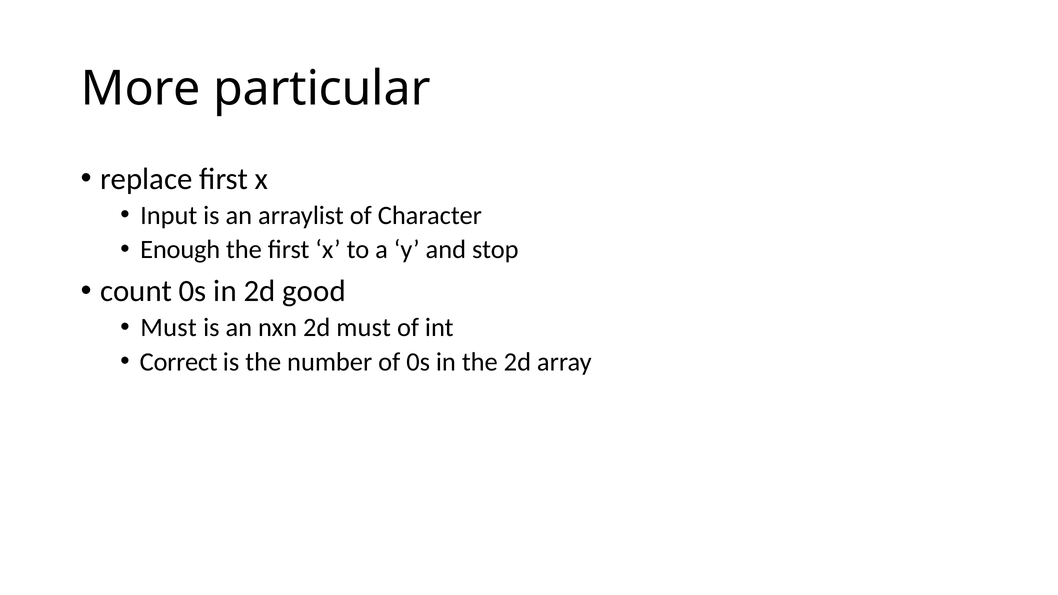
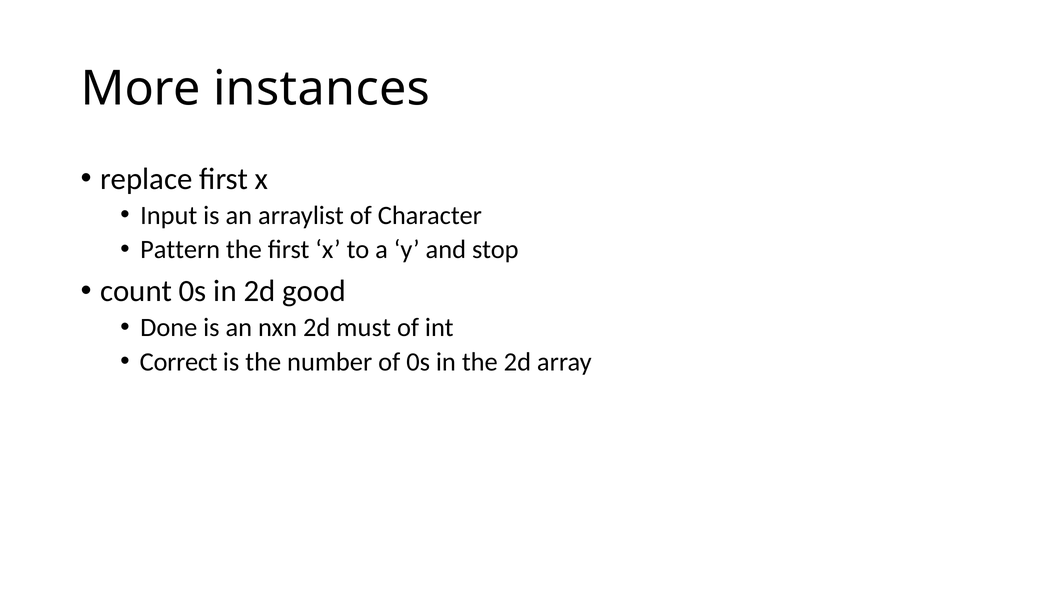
particular: particular -> instances (322, 89)
Enough: Enough -> Pattern (180, 249)
Must: Must -> Done (169, 328)
